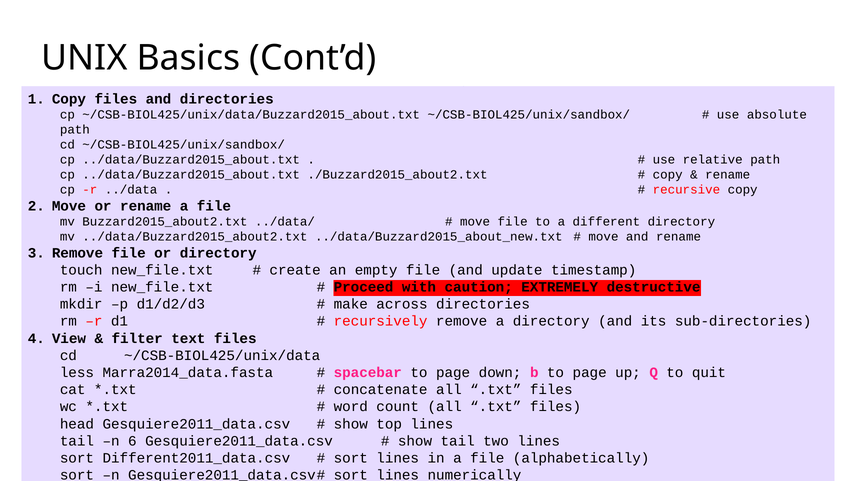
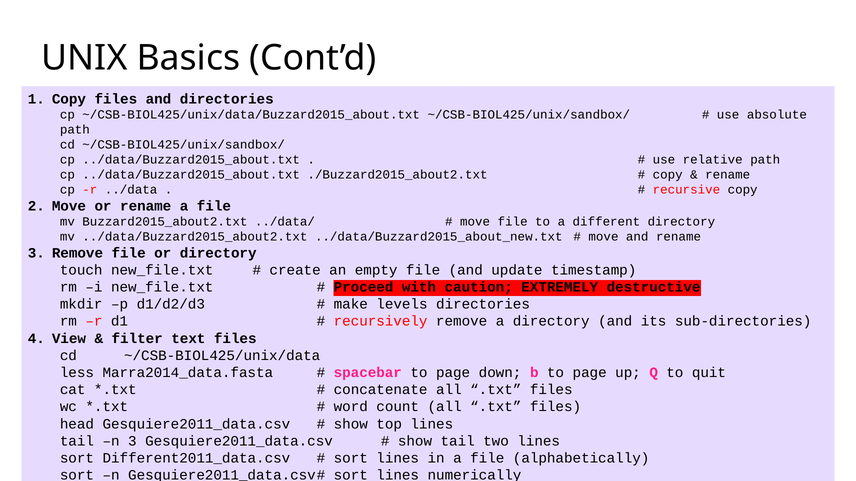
across: across -> levels (402, 304)
n 6: 6 -> 3 (132, 441)
